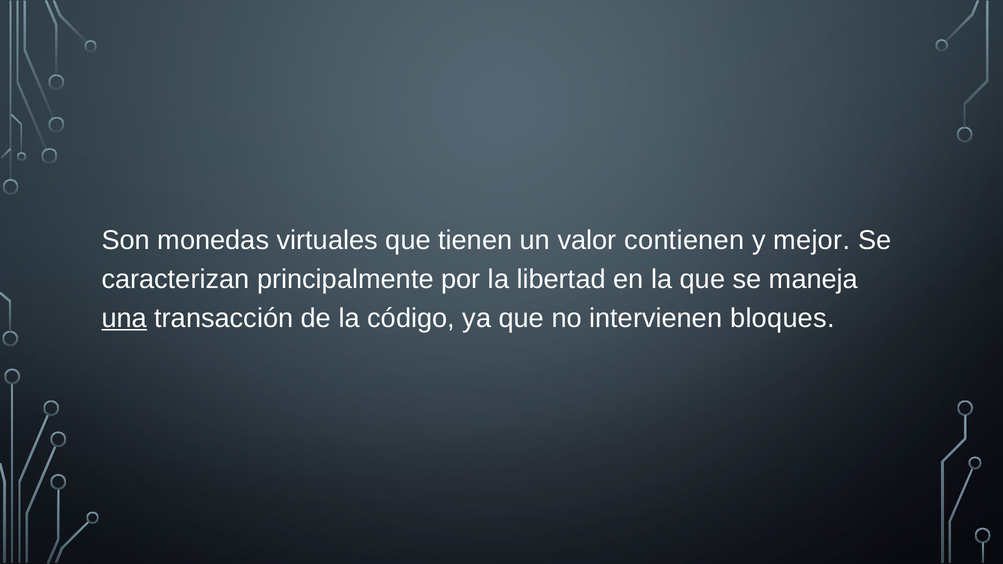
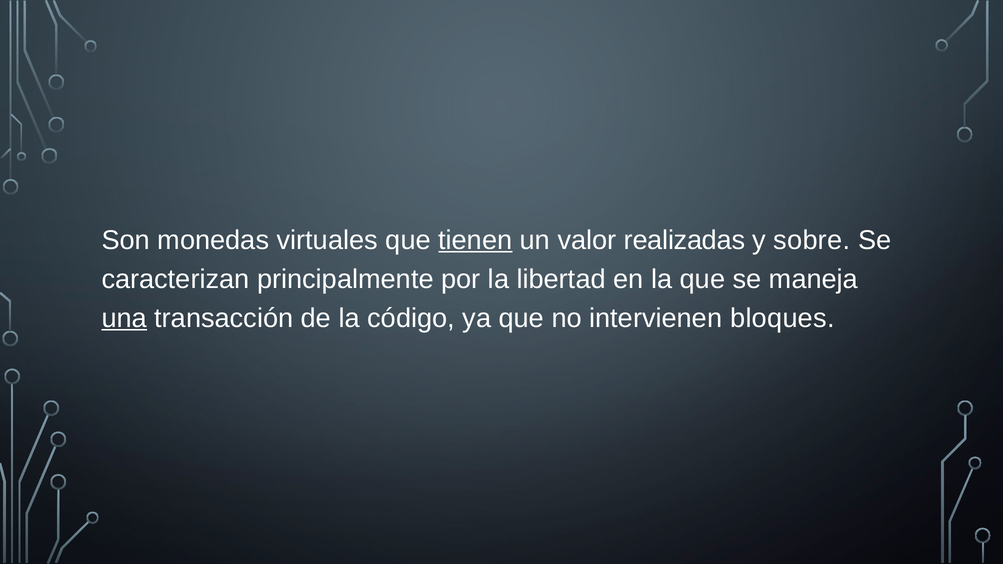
tienen underline: none -> present (475, 240)
contienen: contienen -> realizadas (685, 240)
mejor: mejor -> sobre (812, 240)
